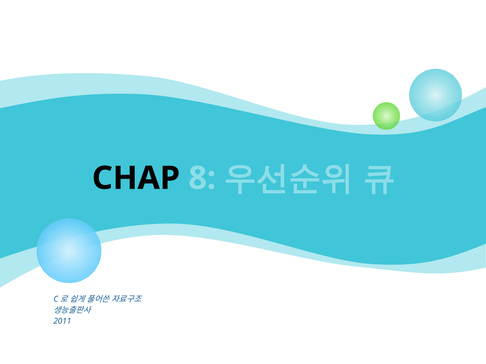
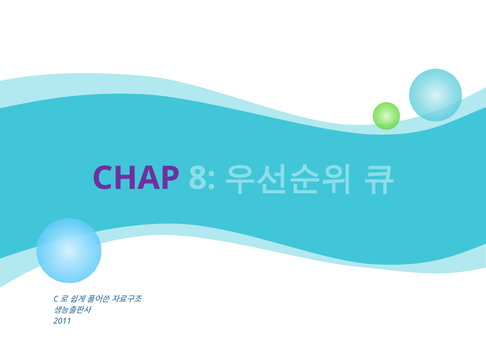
CHAP colour: black -> purple (136, 178)
